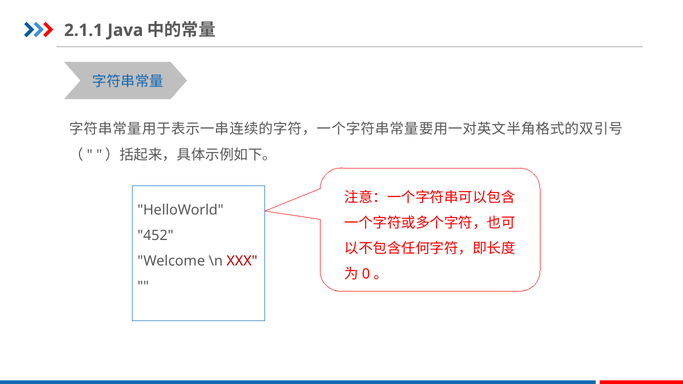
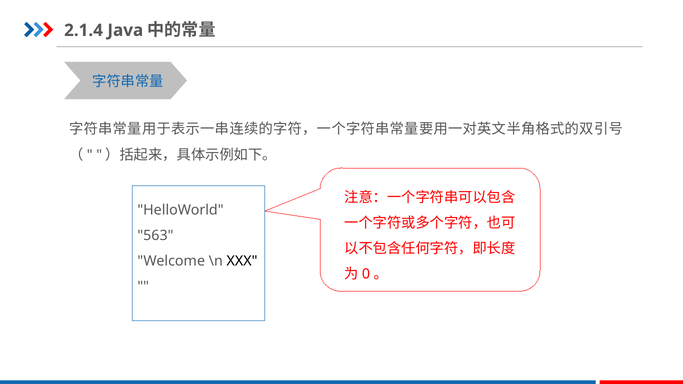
2.1.1: 2.1.1 -> 2.1.4 (84, 30)
452: 452 -> 563 (155, 236)
XXX colour: red -> black (242, 261)
